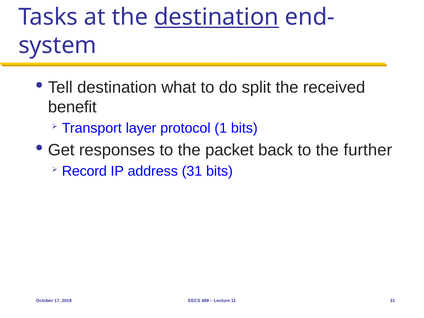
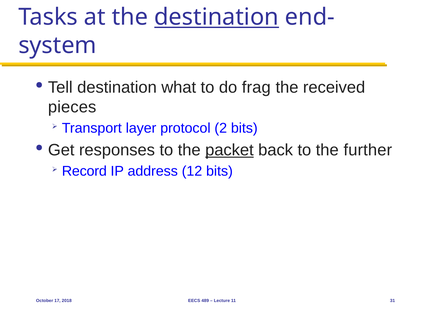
split: split -> frag (256, 87)
benefit: benefit -> pieces (72, 107)
1: 1 -> 2 (221, 128)
packet underline: none -> present (229, 150)
address 31: 31 -> 12 (192, 171)
